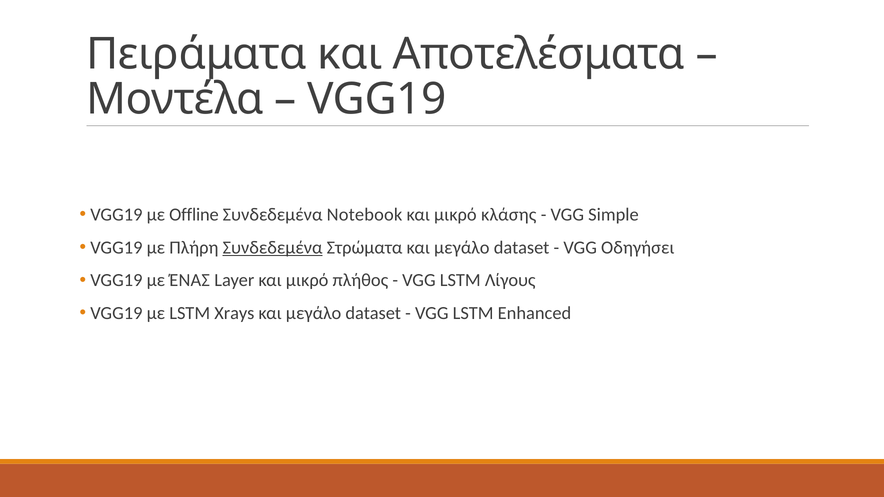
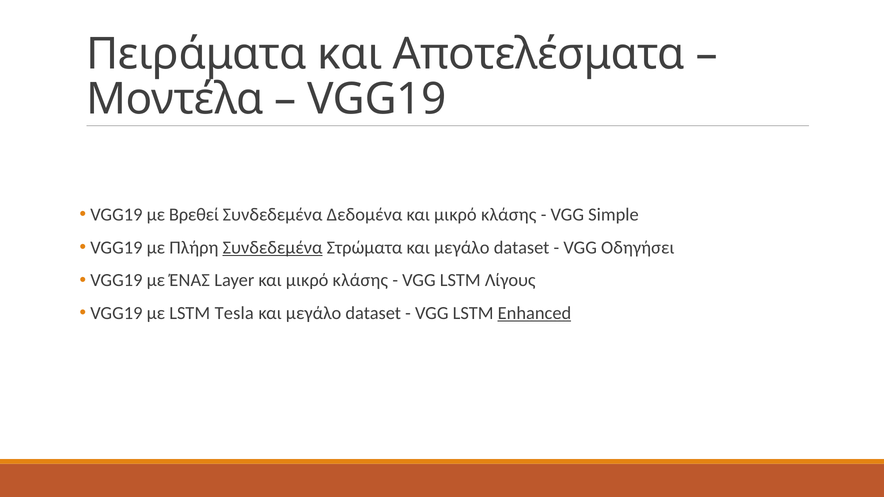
Offline: Offline -> Βρεθεί (194, 215)
Notebook: Notebook -> Δεδομένα (365, 215)
Layer και μικρό πλήθος: πλήθος -> κλάσης (360, 280)
Xrays: Xrays -> Tesla (234, 313)
Enhanced underline: none -> present (534, 313)
